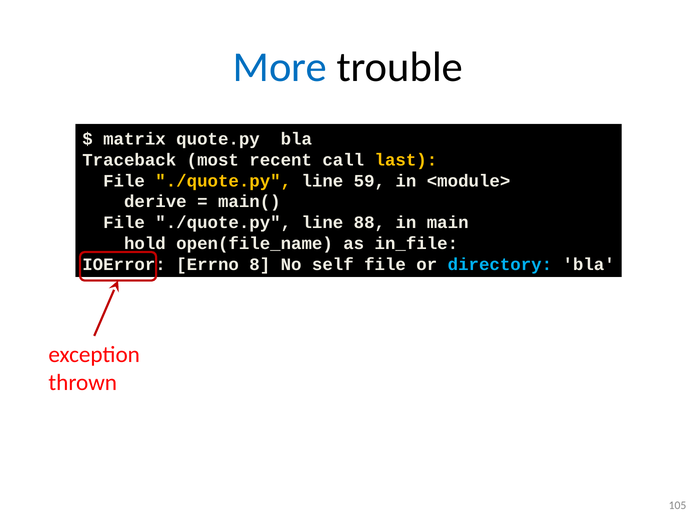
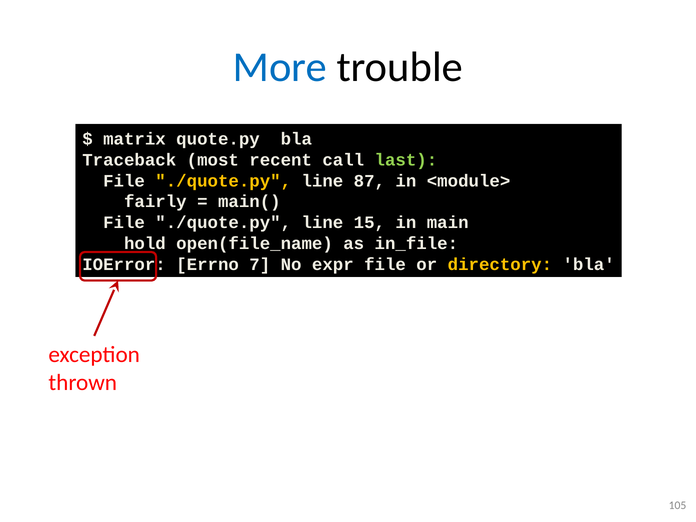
last colour: yellow -> light green (406, 160)
59: 59 -> 87 (369, 181)
derive: derive -> fairly (155, 202)
88: 88 -> 15 (369, 223)
8: 8 -> 7 (260, 264)
self: self -> expr (333, 264)
directory colour: light blue -> yellow (500, 264)
